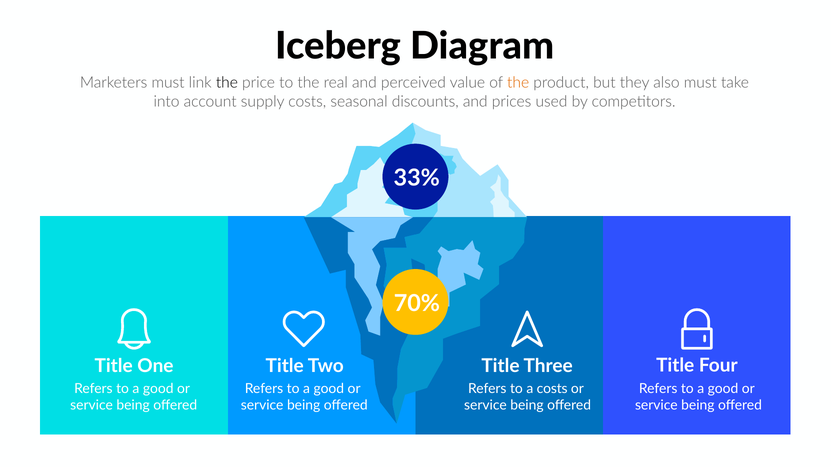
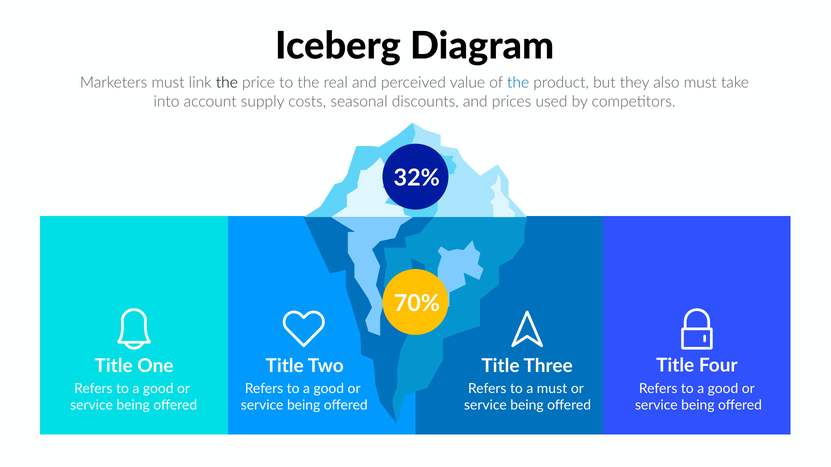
the colour: orange -> blue (518, 83)
33%: 33% -> 32% (417, 178)
a costs: costs -> must (552, 389)
